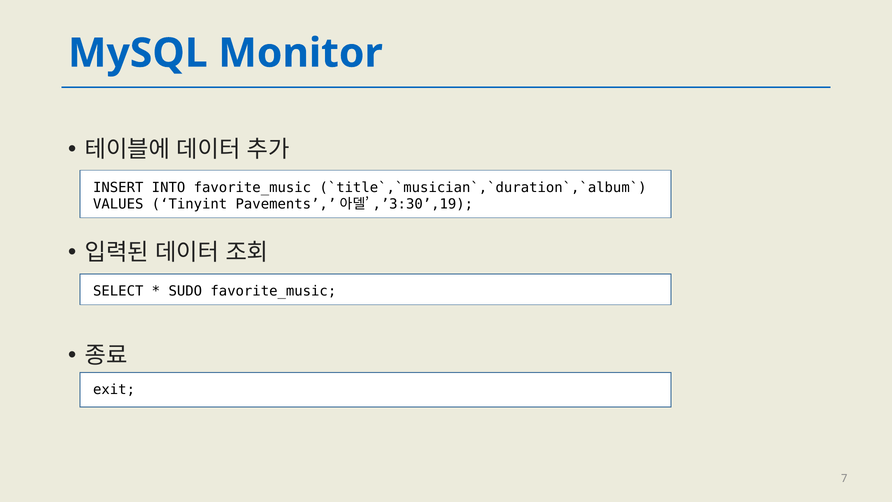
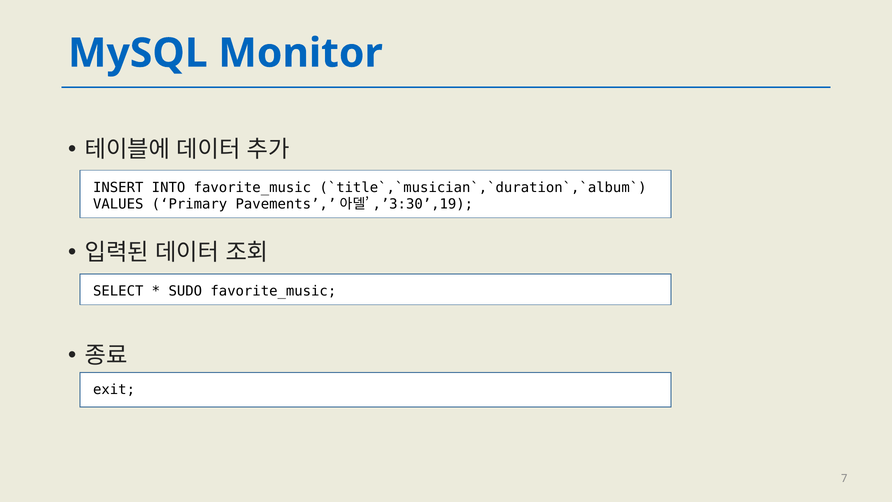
Tinyint: Tinyint -> Primary (189, 204)
